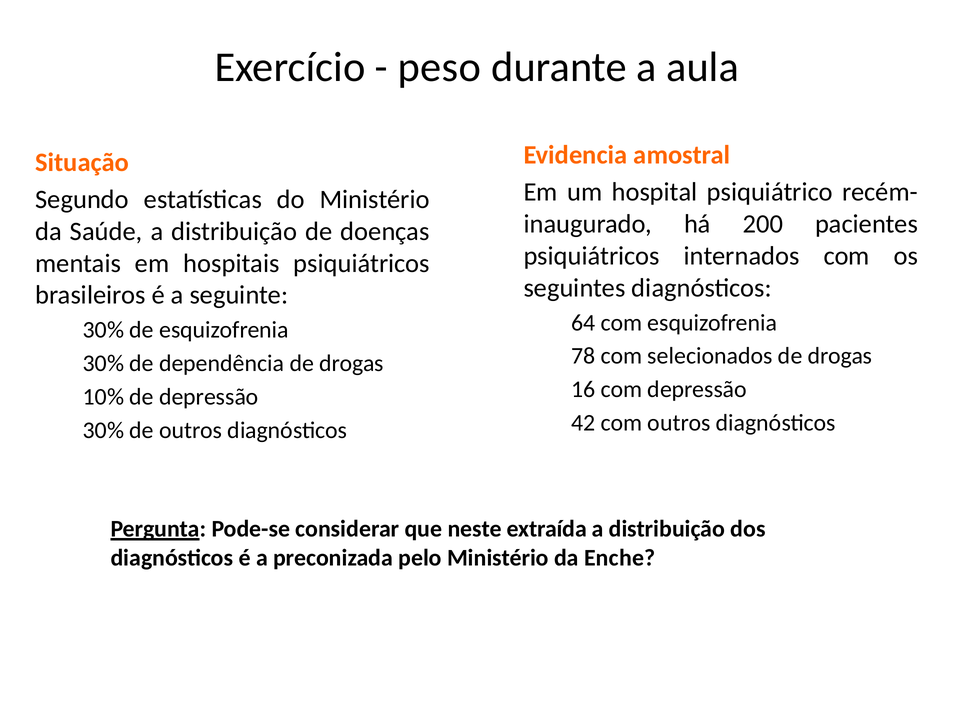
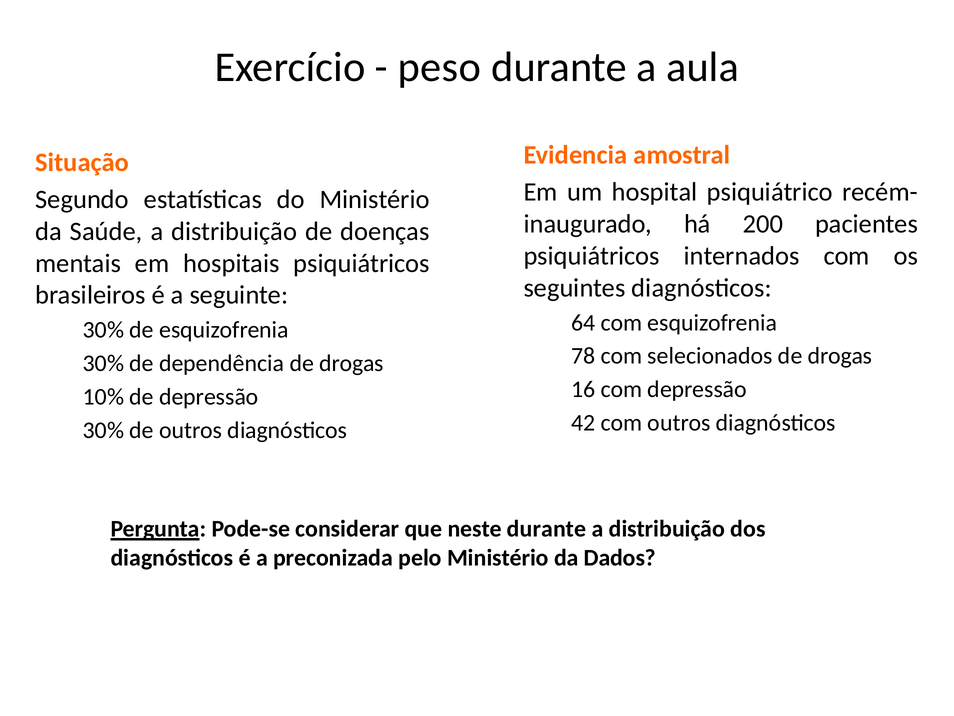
neste extraída: extraída -> durante (547, 529)
Enche: Enche -> Dados (620, 557)
